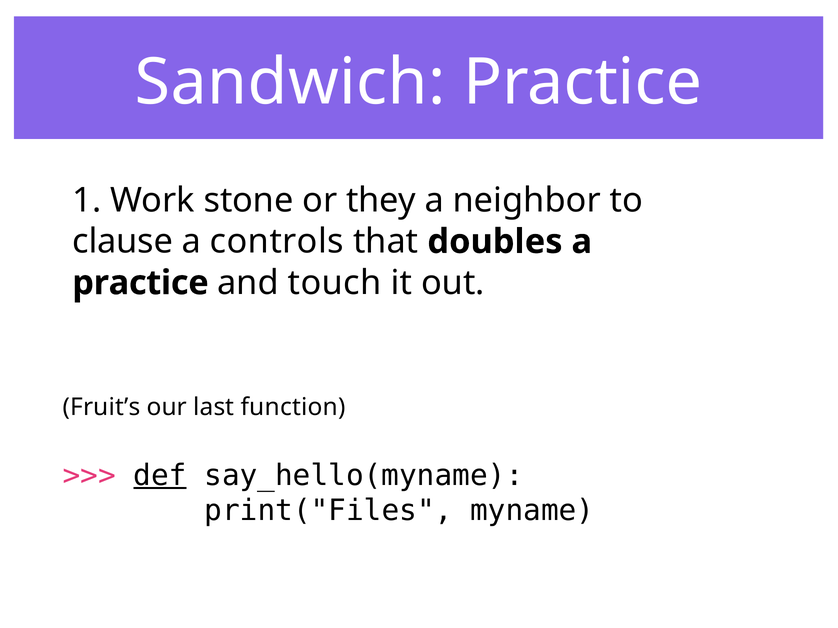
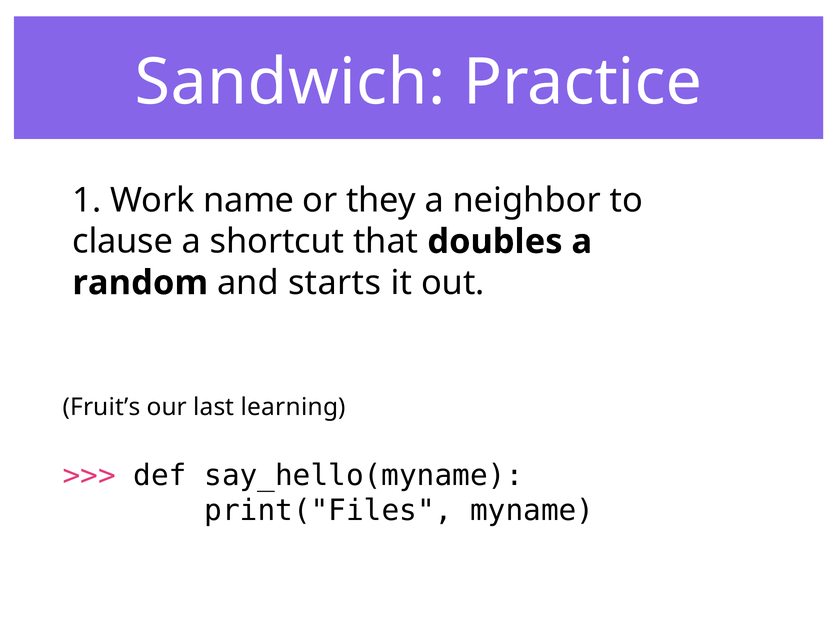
stone: stone -> name (249, 201)
controls: controls -> shortcut (277, 242)
practice: practice -> random (140, 283)
touch: touch -> starts (335, 283)
function: function -> learning (293, 408)
def underline: present -> none (160, 476)
